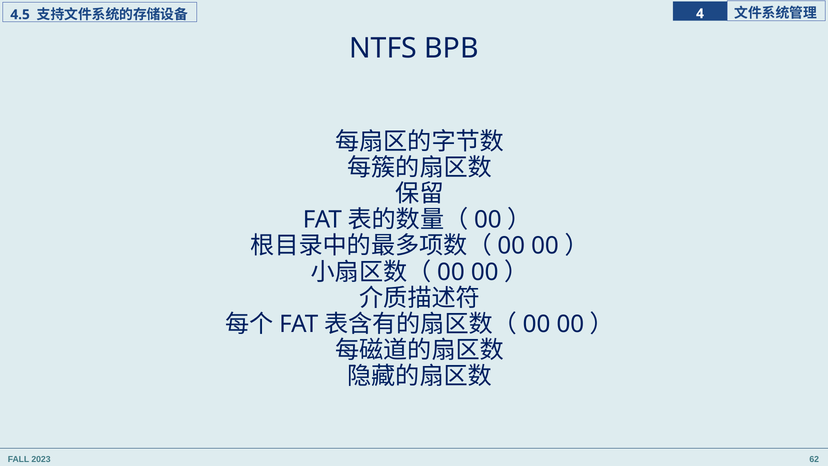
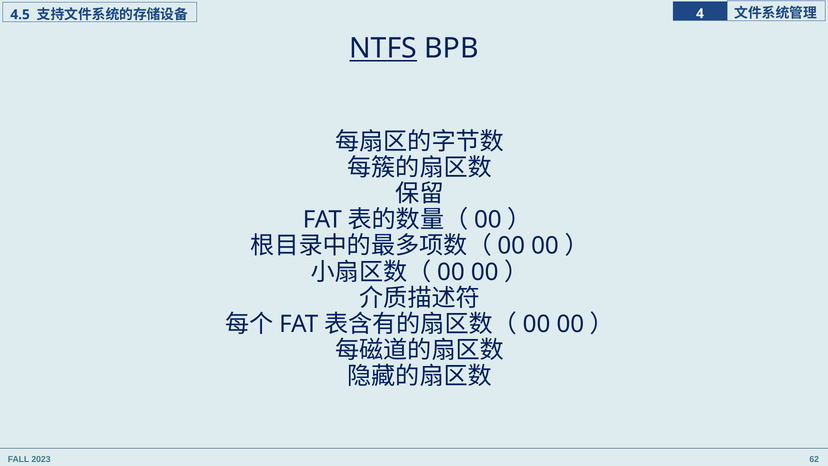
NTFS underline: none -> present (383, 48)
